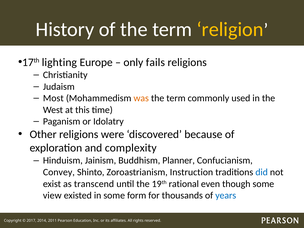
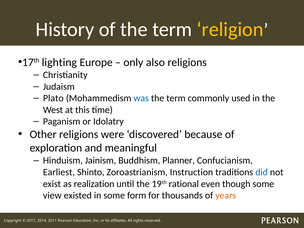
fails: fails -> also (155, 62)
Most: Most -> Plato (53, 98)
was colour: orange -> blue (141, 98)
complexity: complexity -> meaningful (131, 148)
Convey: Convey -> Earliest (59, 172)
transcend: transcend -> realization (94, 184)
years colour: blue -> orange (226, 195)
